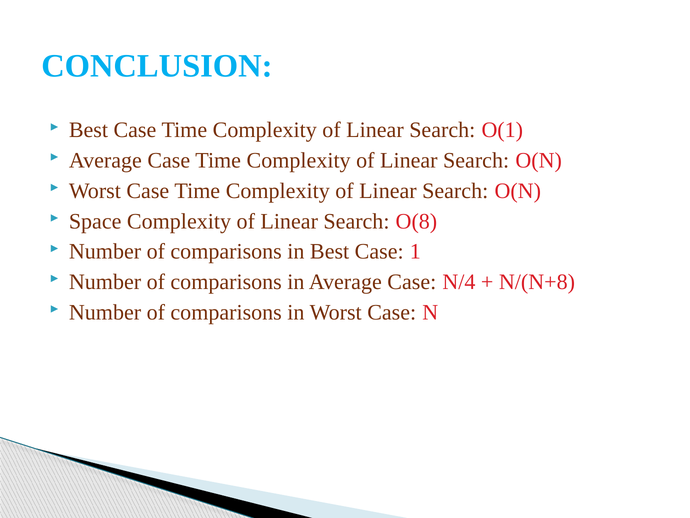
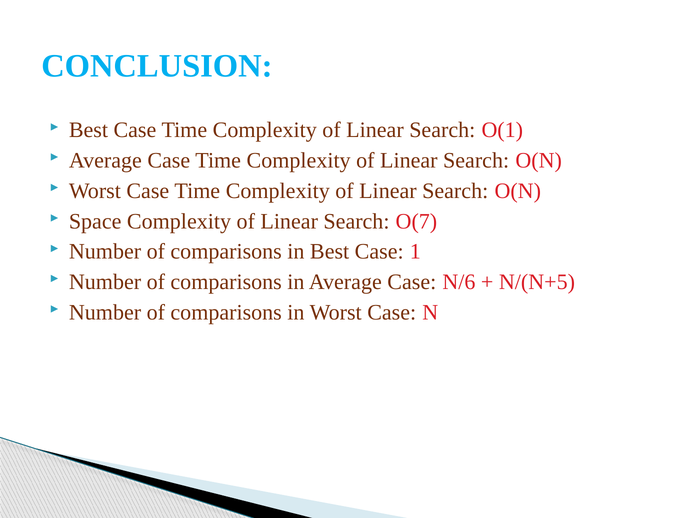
O(8: O(8 -> O(7 (416, 221)
N/4: N/4 -> N/6 (459, 282)
N/(N+8: N/(N+8 -> N/(N+5 (537, 282)
